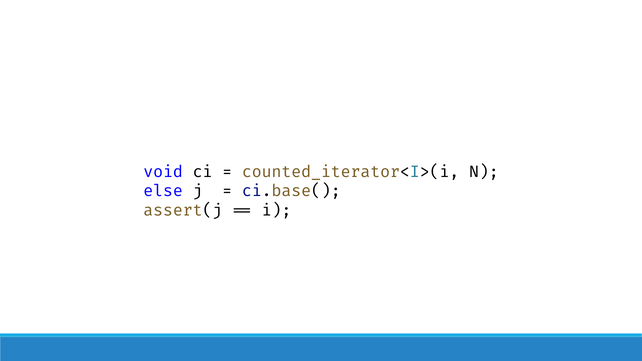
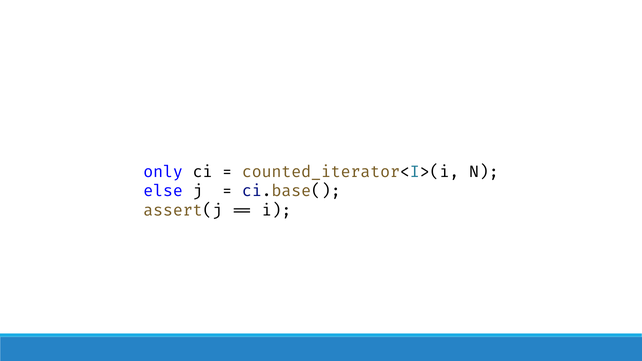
void: void -> only (163, 172)
